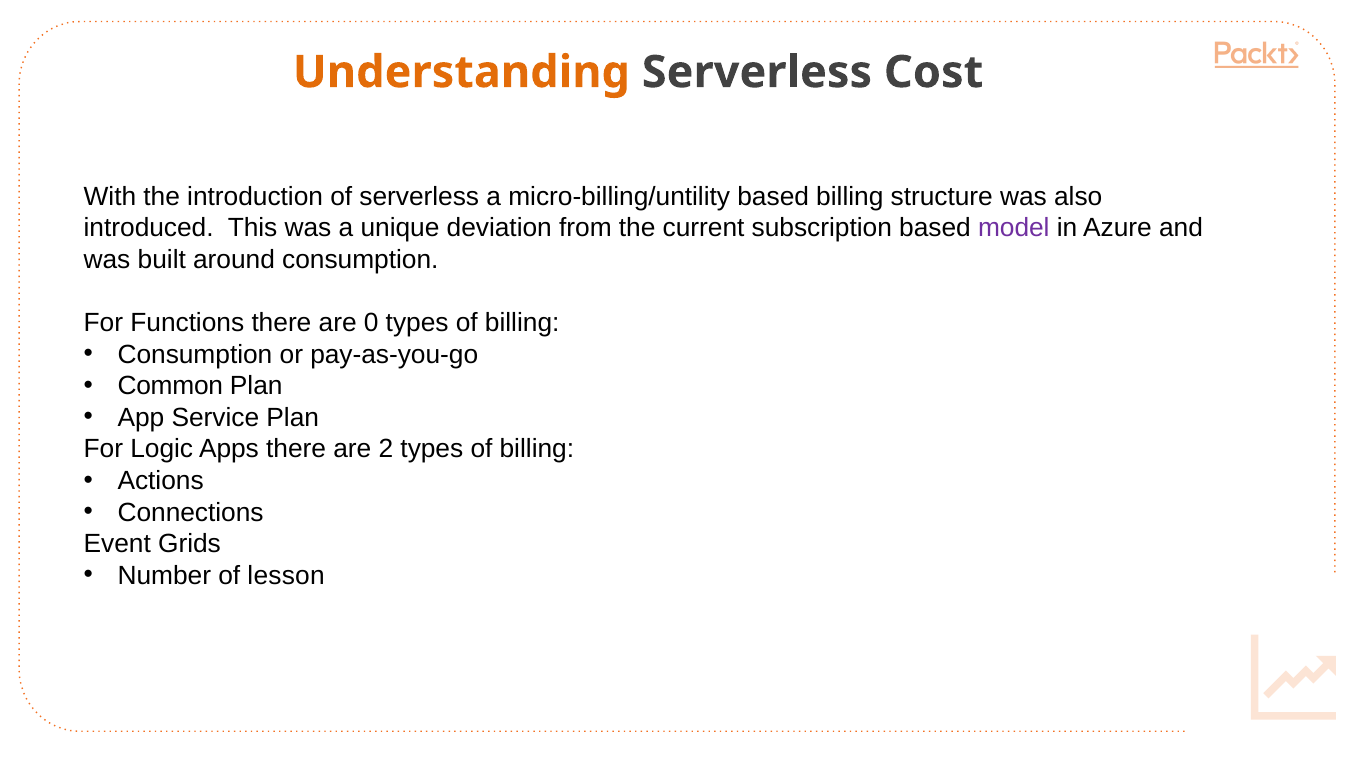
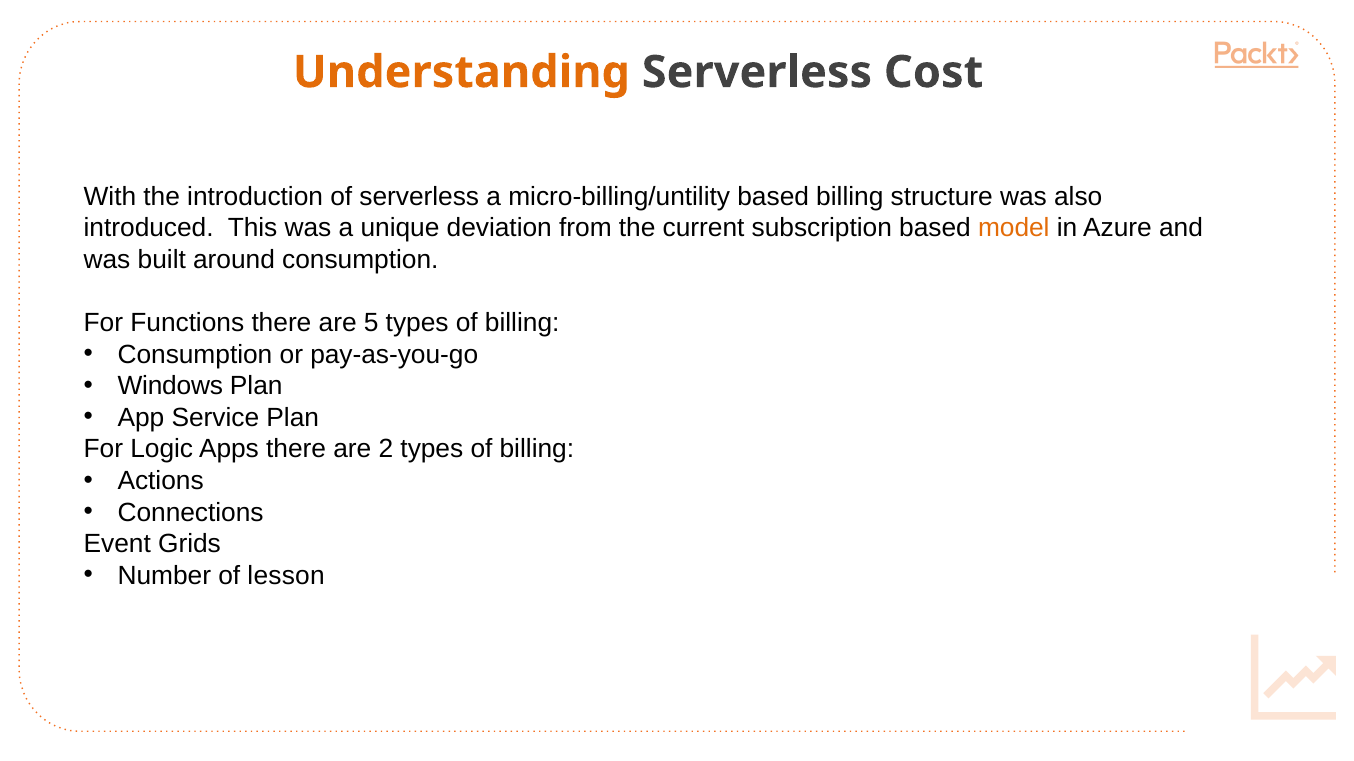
model colour: purple -> orange (1014, 228)
0: 0 -> 5 (371, 323)
Common: Common -> Windows (170, 386)
